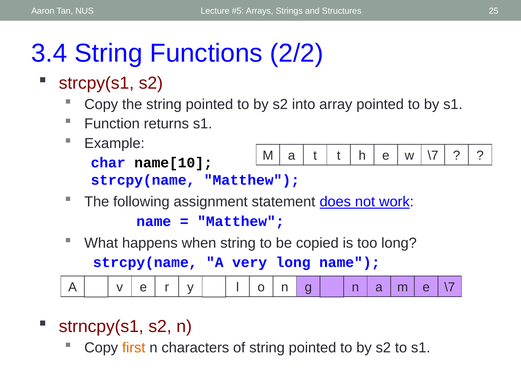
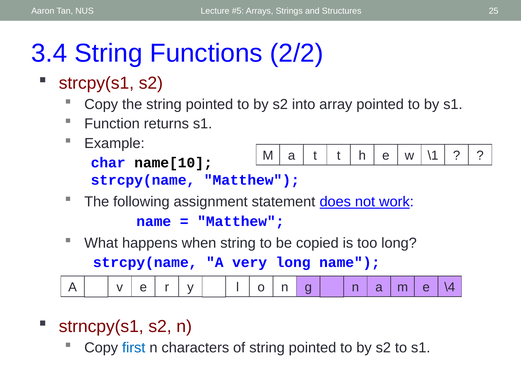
w \7: \7 -> \1 (433, 156)
e \7: \7 -> \4 (450, 288)
first colour: orange -> blue (134, 348)
